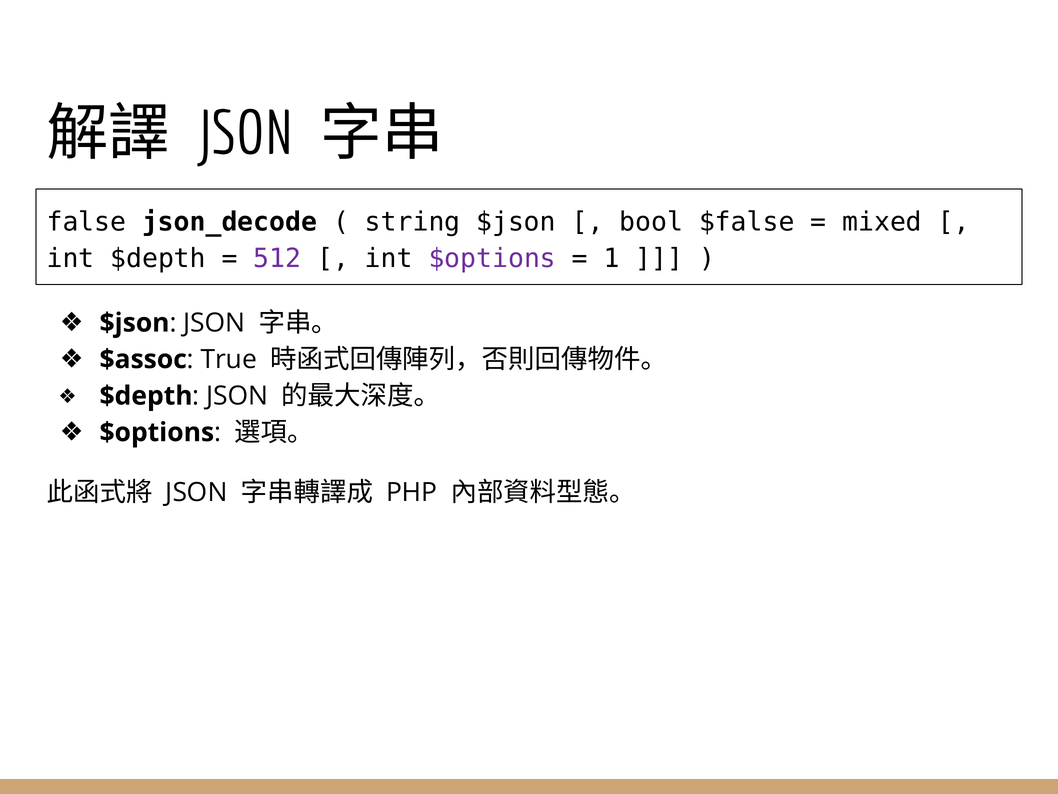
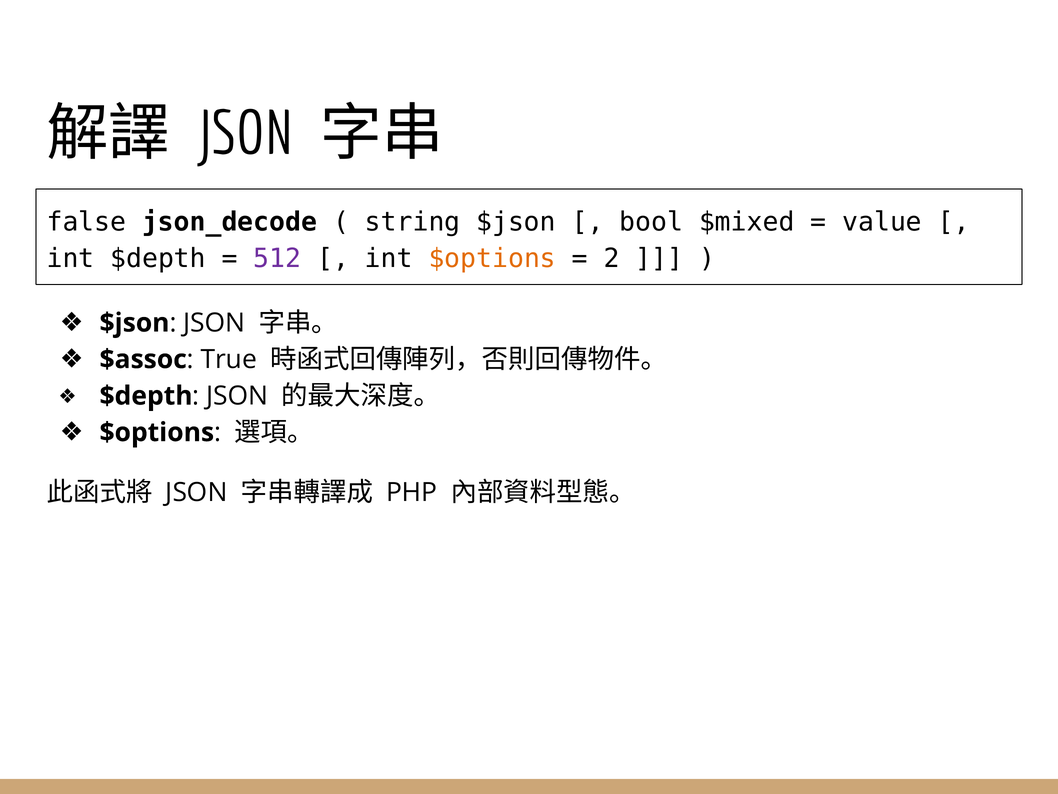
$false: $false -> $mixed (747, 222)
mixed: mixed -> value (882, 222)
$options colour: purple -> orange (492, 259)
1: 1 -> 2 (611, 259)
